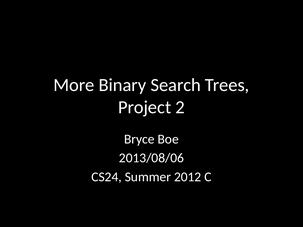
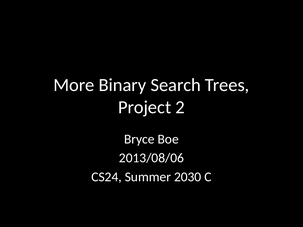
2012: 2012 -> 2030 (188, 177)
